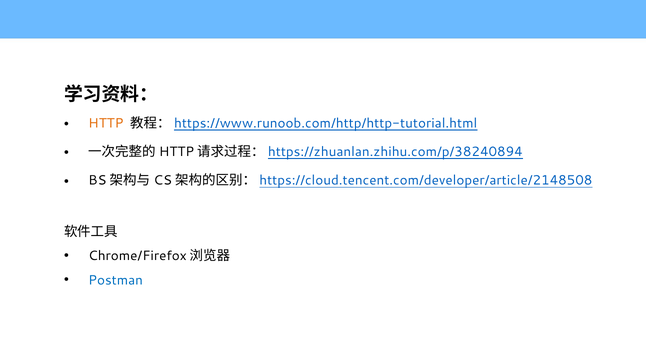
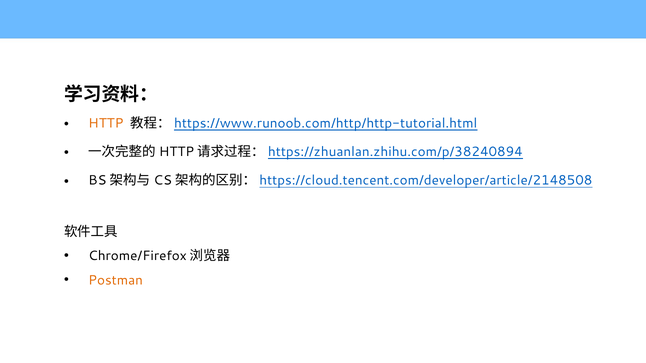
Postman colour: blue -> orange (116, 280)
